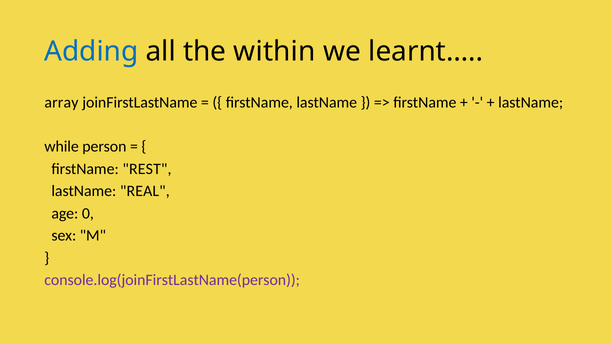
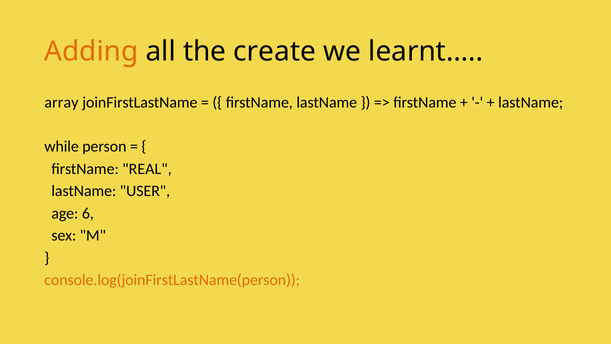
Adding colour: blue -> orange (91, 51)
within: within -> create (275, 51)
REST: REST -> REAL (147, 169)
REAL: REAL -> USER (145, 191)
0: 0 -> 6 (88, 213)
console.log(joinFirstLastName(person colour: purple -> orange (172, 280)
